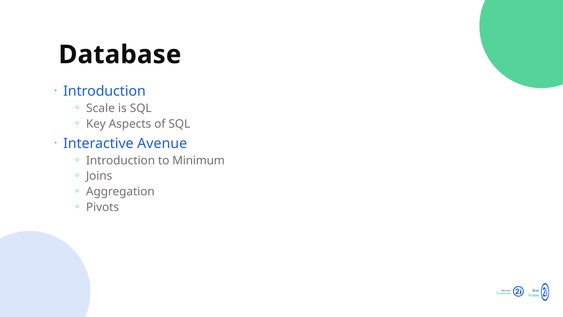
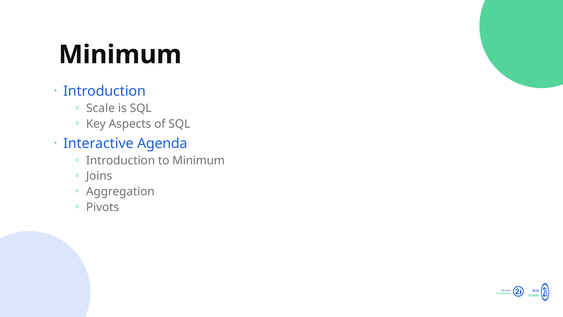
Database: Database -> Minimum (120, 55)
Avenue: Avenue -> Agenda (162, 143)
